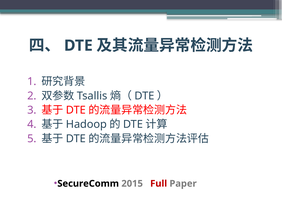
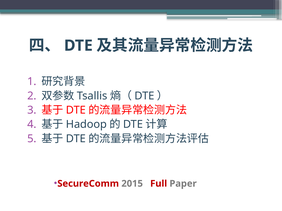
SecureComm colour: black -> red (88, 184)
